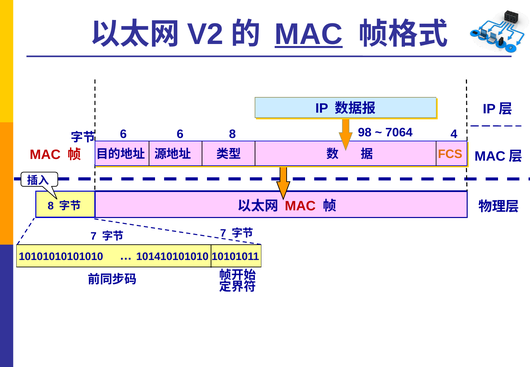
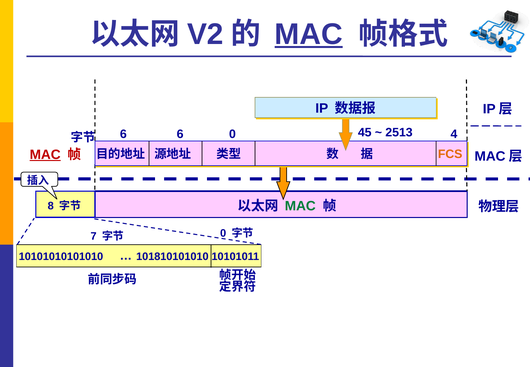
6 8: 8 -> 0 (232, 134)
98: 98 -> 45 (365, 132)
7064: 7064 -> 2513 (399, 132)
MAC underline: none -> present (45, 155)
MAC colour: red -> green (300, 206)
7: 7 -> 0 (223, 233)
101410101010: 101410101010 -> 101810101010 (172, 257)
